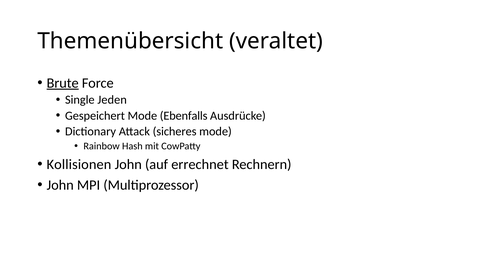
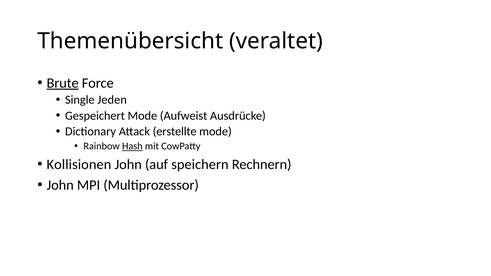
Ebenfalls: Ebenfalls -> Aufweist (184, 116)
sicheres: sicheres -> erstellte (175, 132)
Hash underline: none -> present (132, 146)
errechnet: errechnet -> speichern (200, 165)
